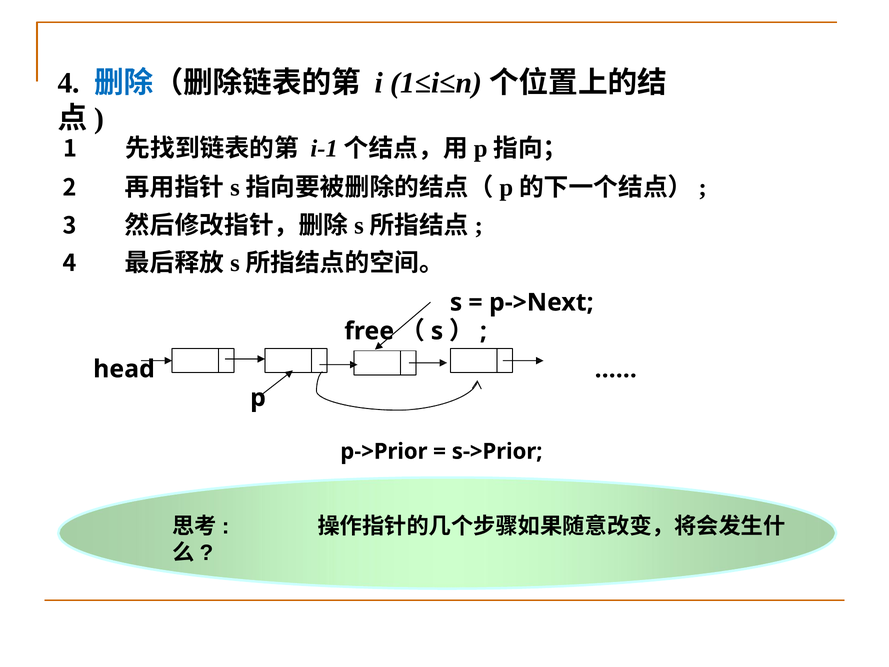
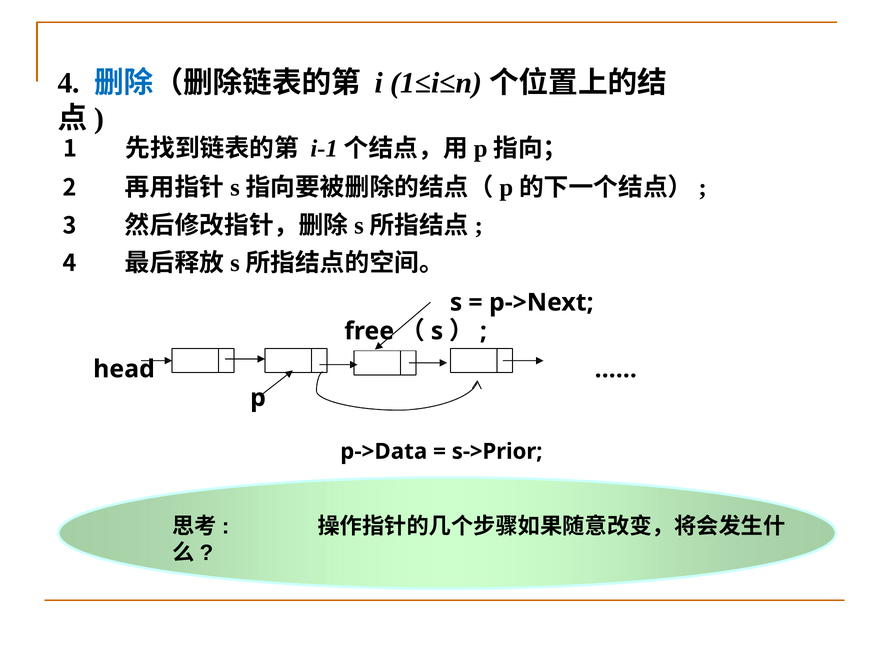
p->Prior: p->Prior -> p->Data (384, 451)
